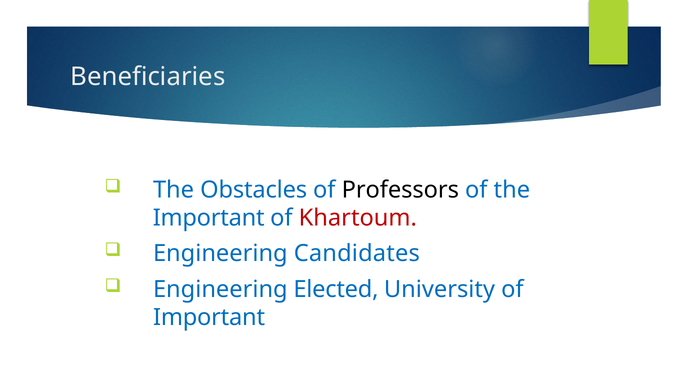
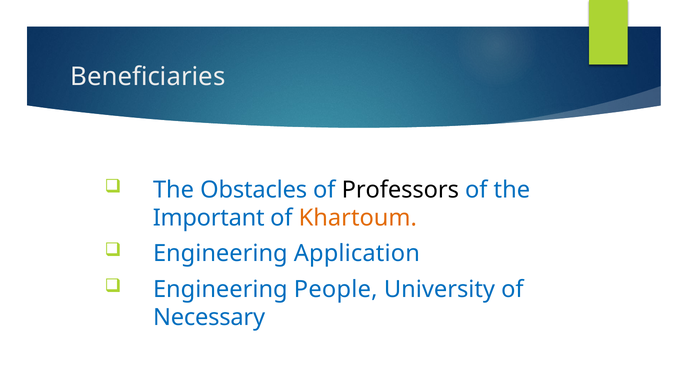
Khartoum colour: red -> orange (358, 218)
Candidates: Candidates -> Application (357, 254)
Elected: Elected -> People (336, 289)
Important: Important -> Necessary (209, 318)
